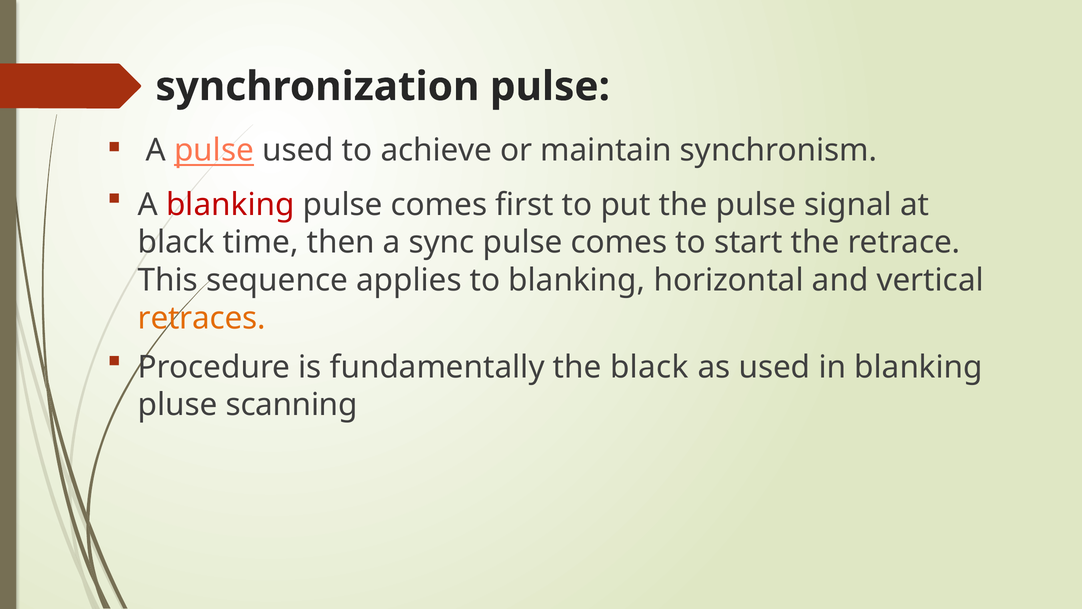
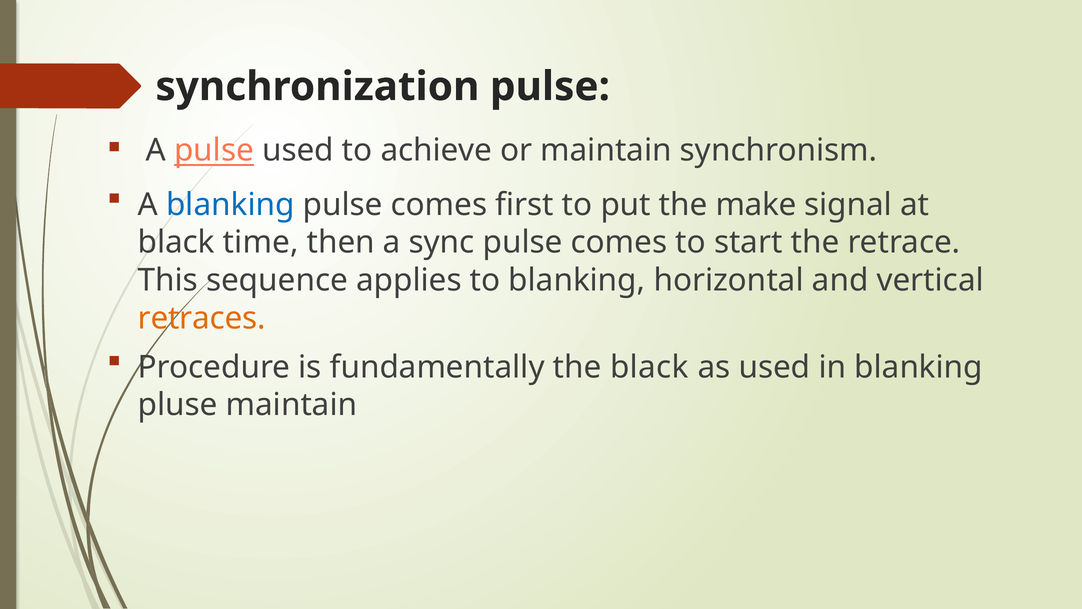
blanking colour: red -> blue (230, 205)
the pulse: pulse -> make (756, 205)
pluse scanning: scanning -> maintain (292, 405)
